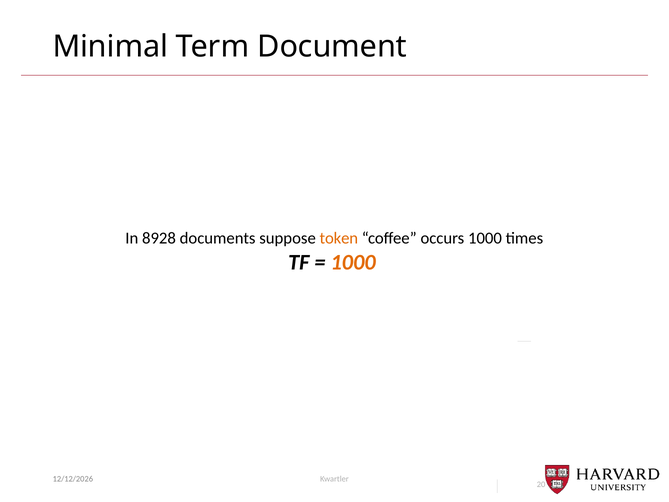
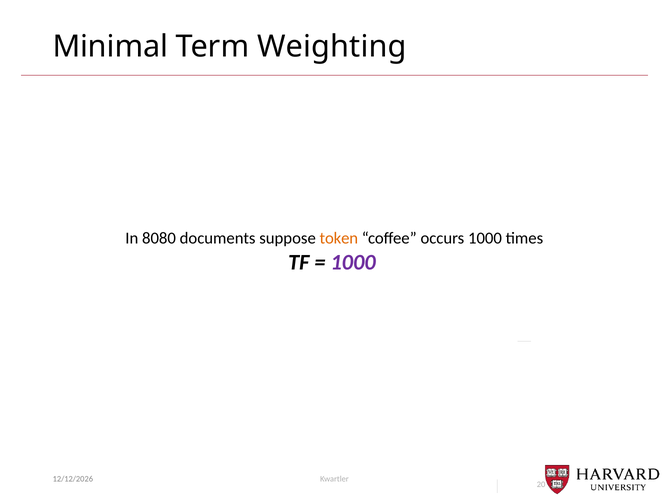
Document: Document -> Weighting (332, 46)
8928: 8928 -> 8080 (159, 238)
1000 colour: orange -> purple (353, 262)
